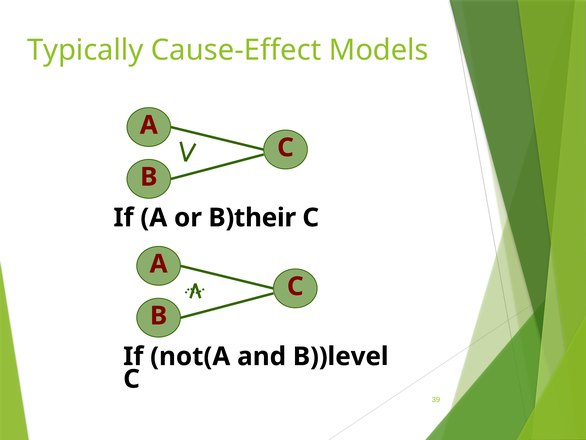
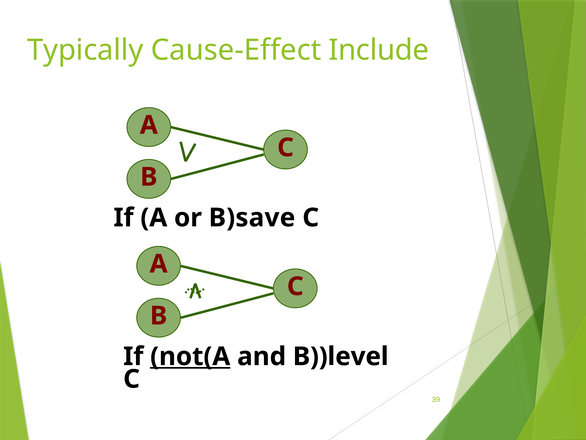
Models: Models -> Include (379, 50)
B)their: B)their -> B)save (252, 217)
not(A underline: none -> present (190, 356)
